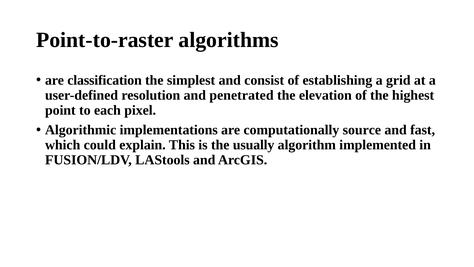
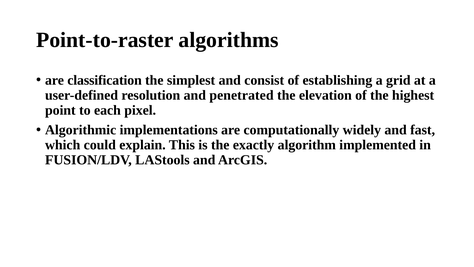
source: source -> widely (362, 130)
usually: usually -> exactly (254, 145)
